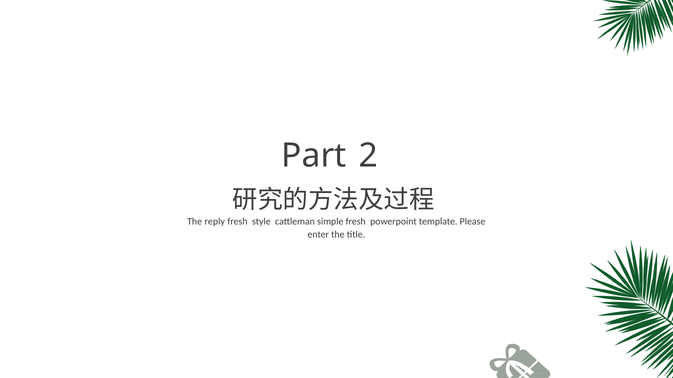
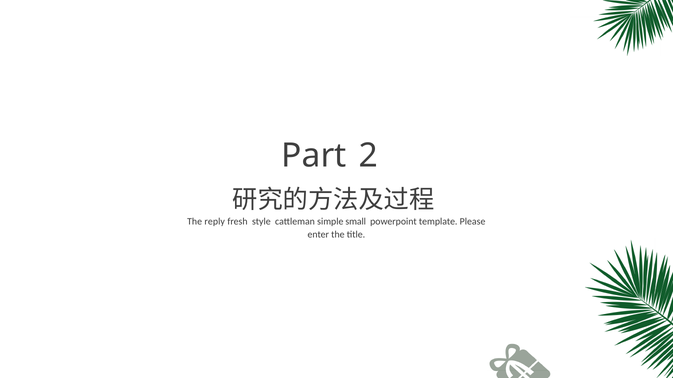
simple fresh: fresh -> small (356, 222)
